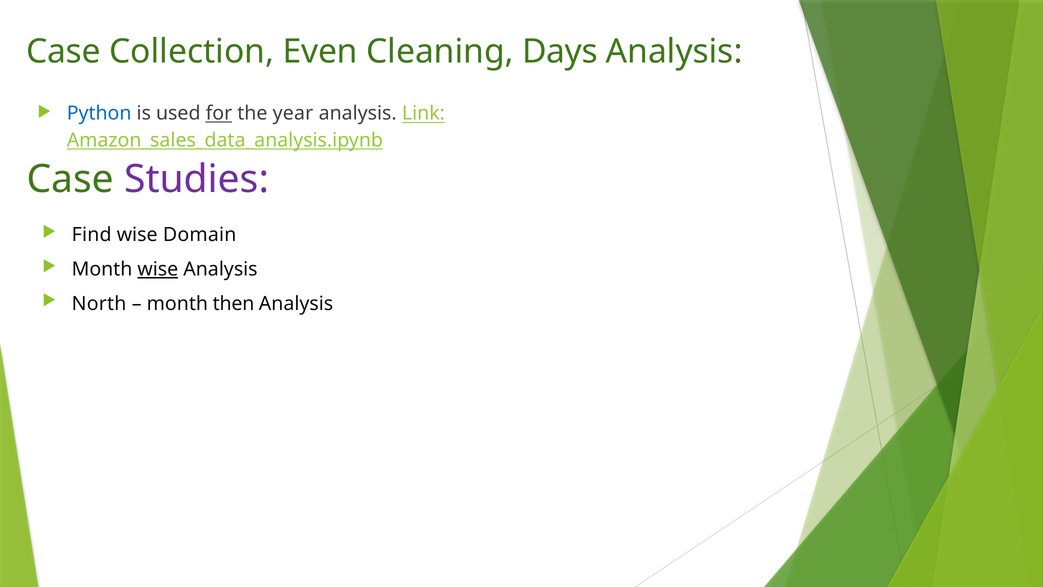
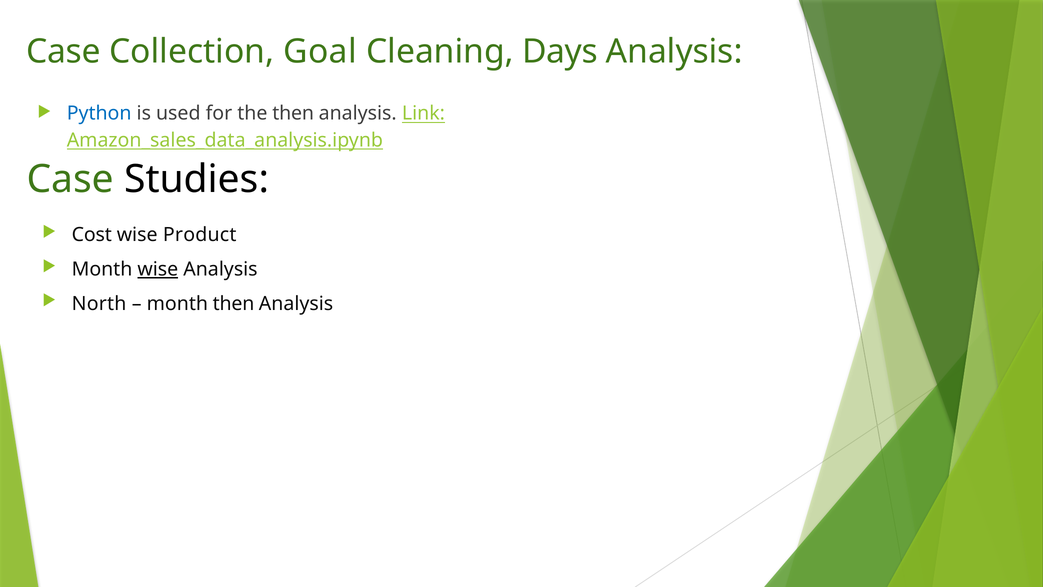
Even: Even -> Goal (320, 52)
for underline: present -> none (219, 113)
the year: year -> then (293, 113)
Studies colour: purple -> black (197, 179)
Find: Find -> Cost (92, 235)
Domain: Domain -> Product (200, 235)
